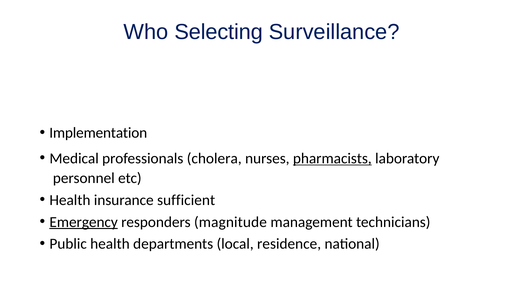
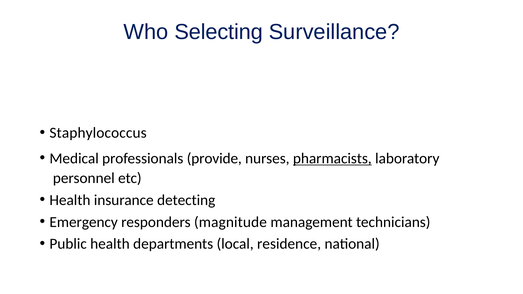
Implementation: Implementation -> Staphylococcus (98, 133)
cholera: cholera -> provide (214, 159)
sufficient: sufficient -> detecting (186, 200)
Emergency underline: present -> none (84, 222)
